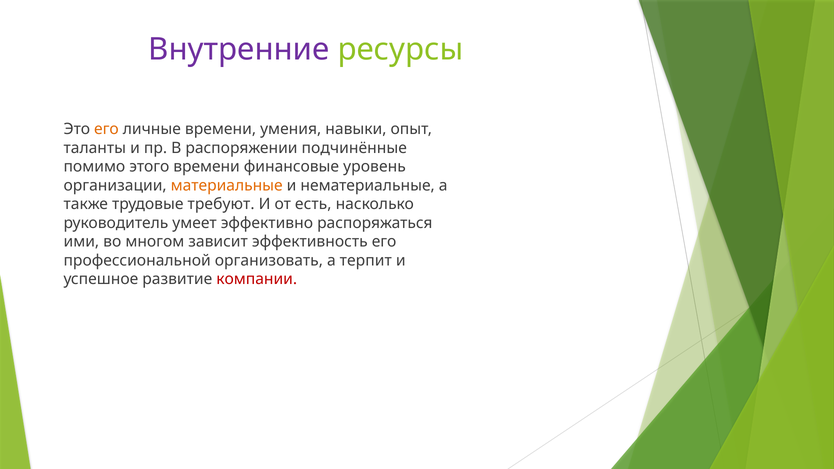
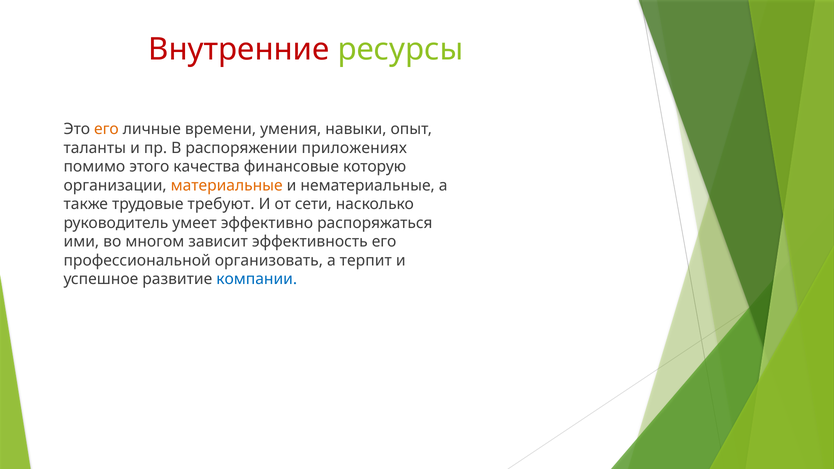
Внутренние colour: purple -> red (239, 49)
подчинённые: подчинённые -> приложениях (354, 148)
этого времени: времени -> качества (207, 167)
уровень: уровень -> которую (375, 167)
есть: есть -> сети (313, 204)
компании colour: red -> blue (257, 279)
